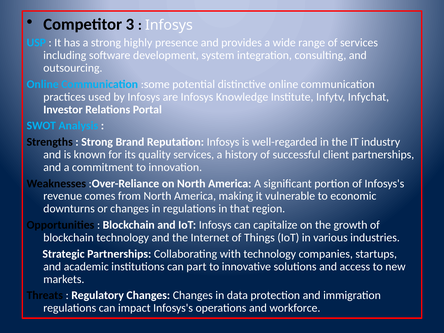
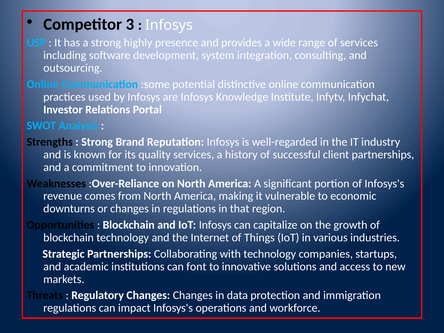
part: part -> font (196, 267)
